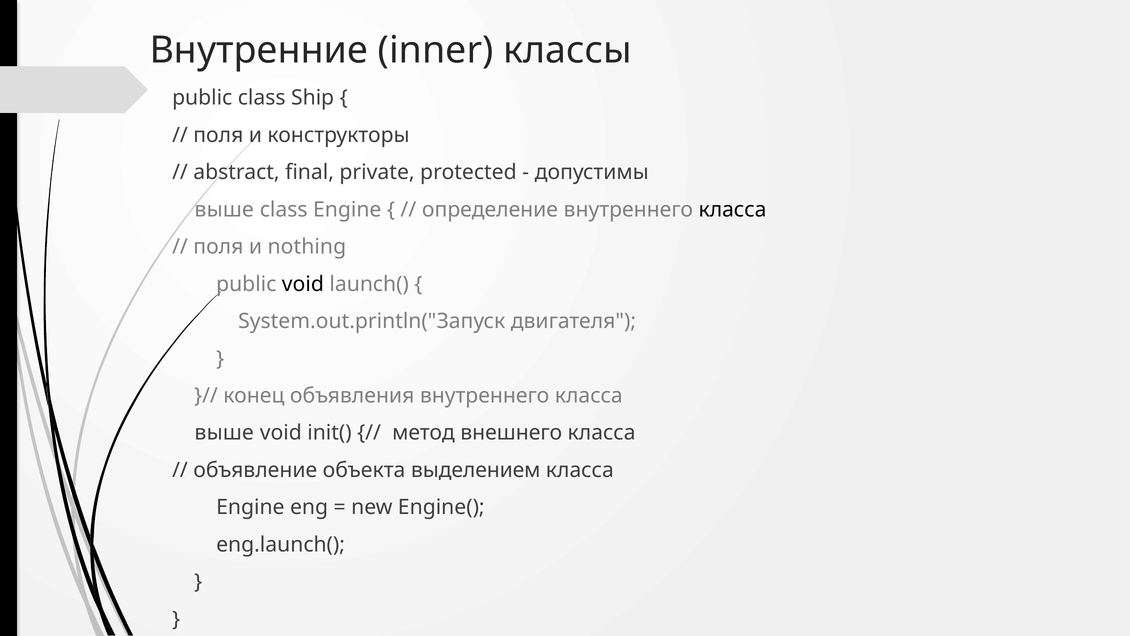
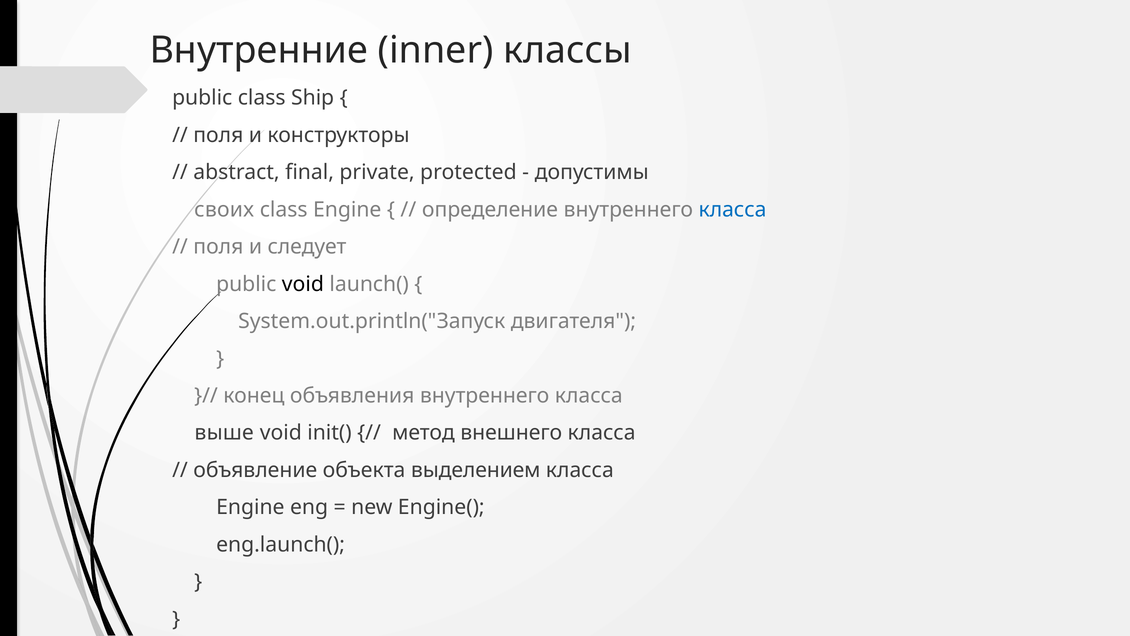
выше: выше -> своих (224, 209)
класса colour: black -> blue (732, 209)
nothing: nothing -> следует (307, 247)
